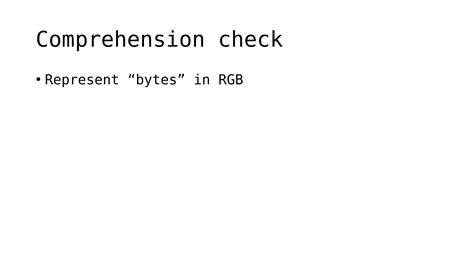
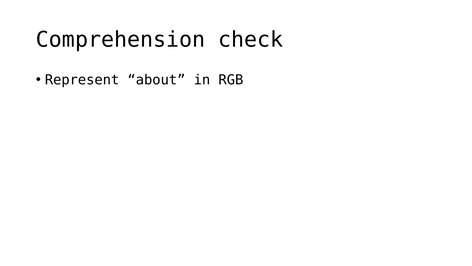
bytes: bytes -> about (156, 80)
